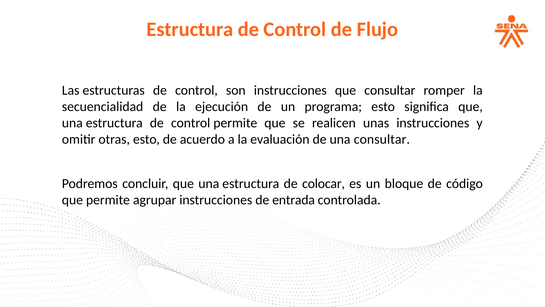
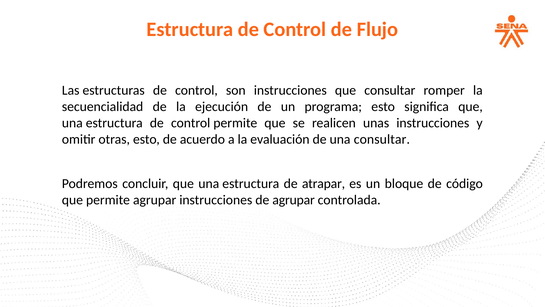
colocar: colocar -> atrapar (324, 183)
de entrada: entrada -> agrupar (294, 200)
